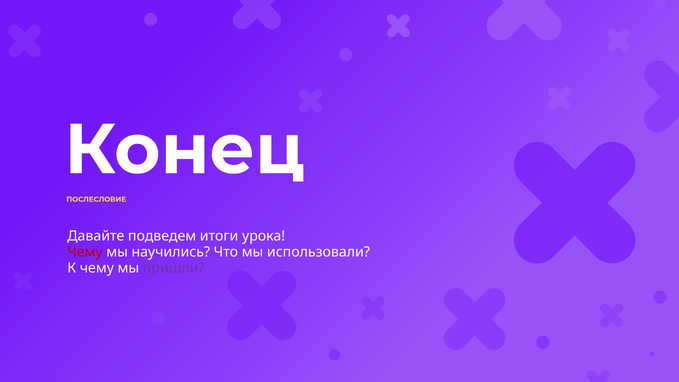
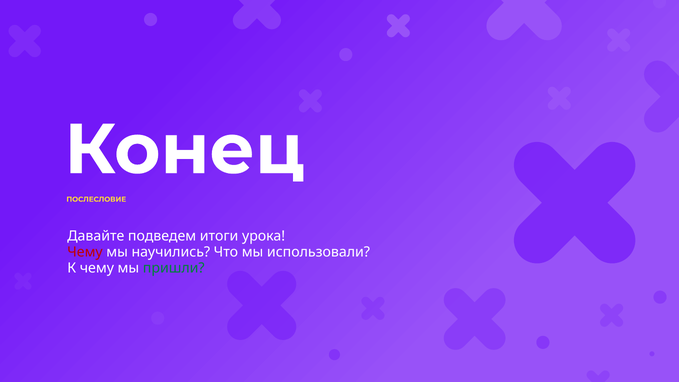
пришли colour: purple -> green (174, 268)
